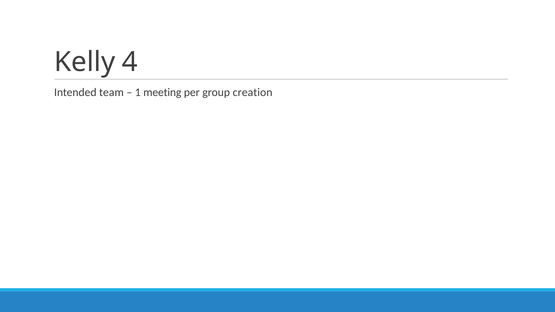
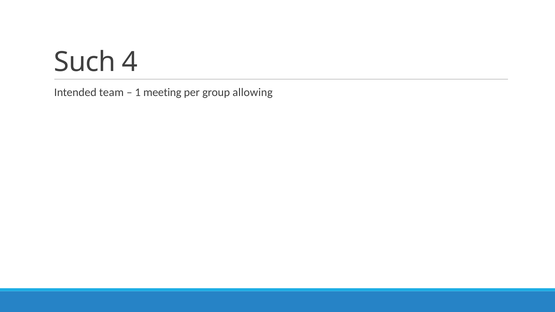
Kelly: Kelly -> Such (85, 62)
creation: creation -> allowing (253, 92)
